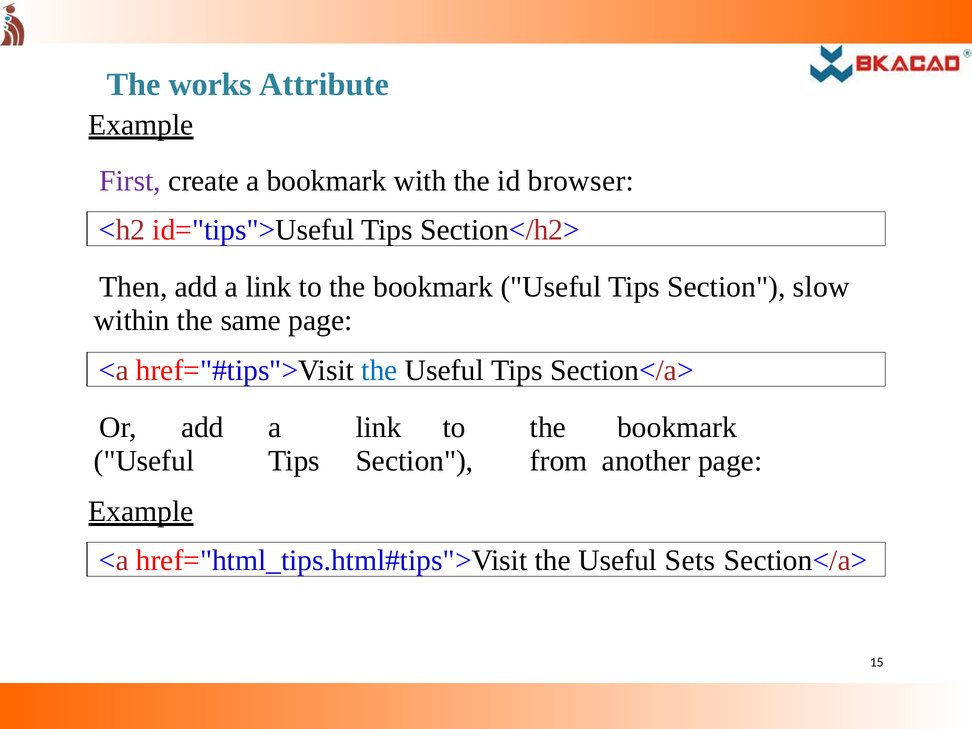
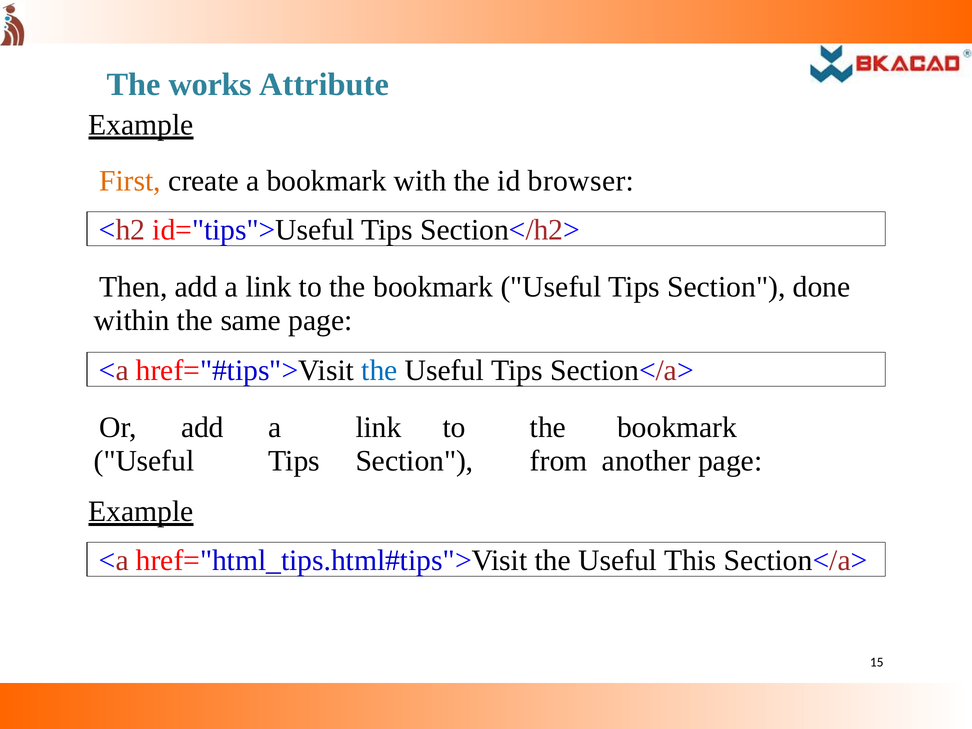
First colour: purple -> orange (130, 181)
slow: slow -> done (822, 287)
Sets: Sets -> This (690, 561)
